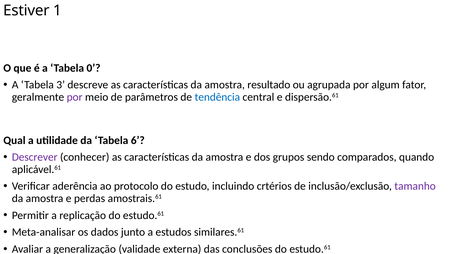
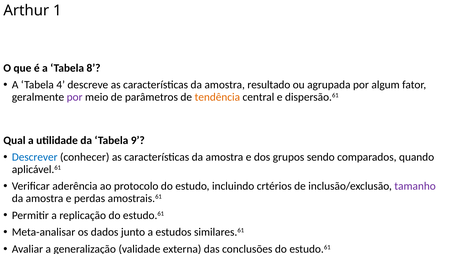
Estiver: Estiver -> Arthur (26, 10)
0: 0 -> 8 (94, 68)
3: 3 -> 4 (61, 85)
tendência colour: blue -> orange (217, 97)
6: 6 -> 9 (138, 140)
Descrever colour: purple -> blue (35, 157)
